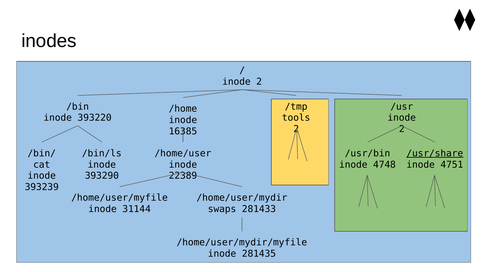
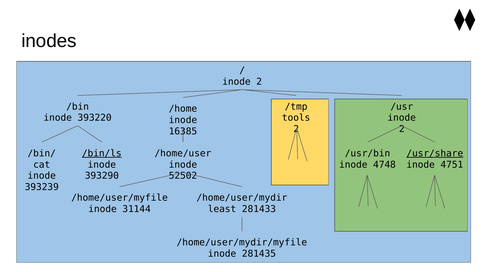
/bin/ls underline: none -> present (102, 153)
22389: 22389 -> 52502 (183, 176)
swaps: swaps -> least (222, 209)
